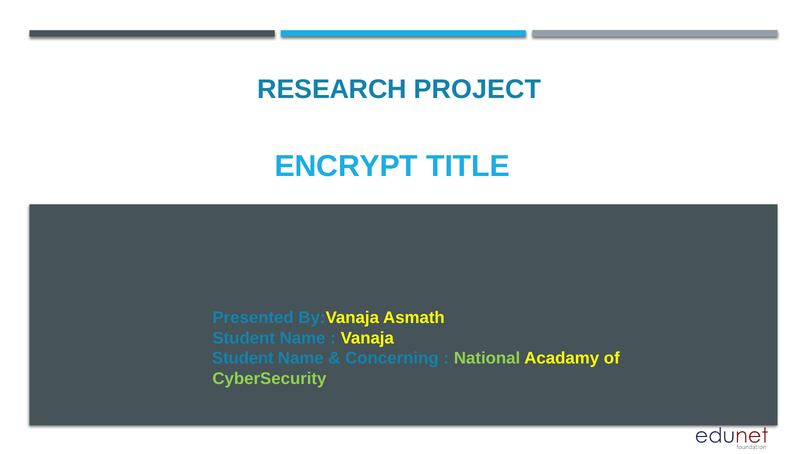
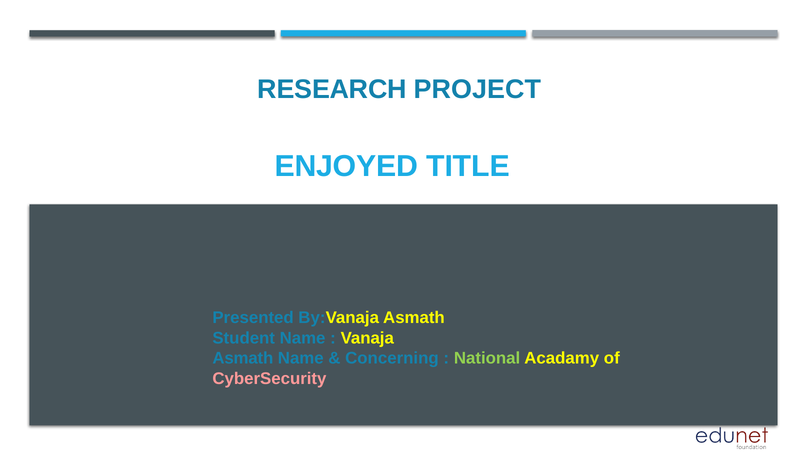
ENCRYPT: ENCRYPT -> ENJOYED (346, 166)
Student: Student -> Asmath (243, 358)
CyberSecurity colour: light green -> pink (269, 378)
